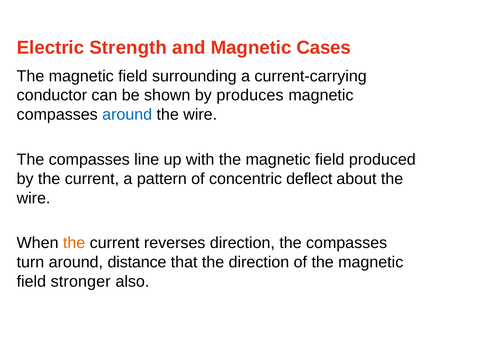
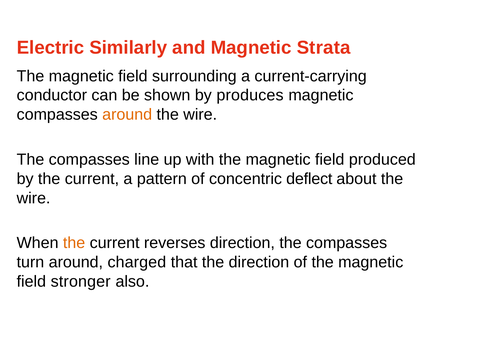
Strength: Strength -> Similarly (128, 48)
Cases: Cases -> Strata (324, 48)
around colour: blue -> orange (127, 115)
distance: distance -> charged (137, 262)
